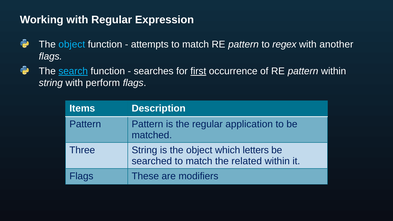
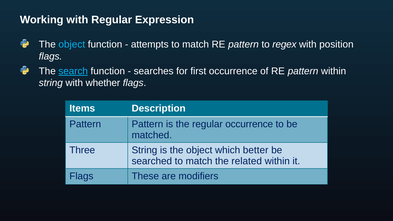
another: another -> position (336, 44)
first underline: present -> none (198, 71)
perform: perform -> whether (103, 83)
regular application: application -> occurrence (249, 124)
letters: letters -> better (256, 150)
